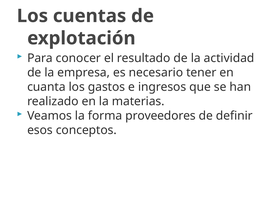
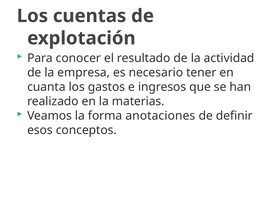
proveedores: proveedores -> anotaciones (160, 116)
